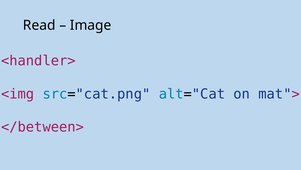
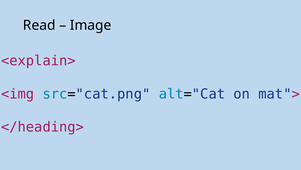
<handler>: <handler> -> <explain> (38, 60)
</between>: </between> -> </heading> (43, 127)
